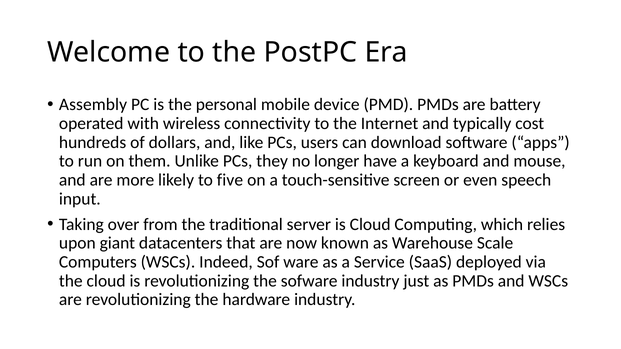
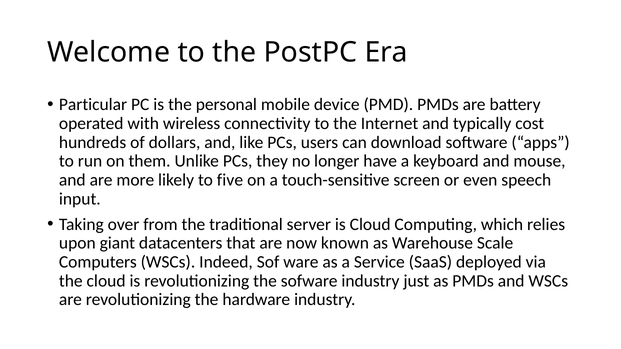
Assembly: Assembly -> Particular (93, 105)
